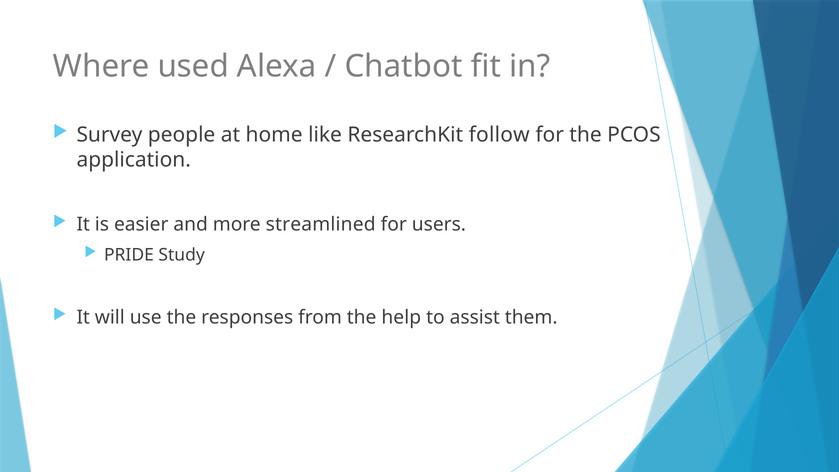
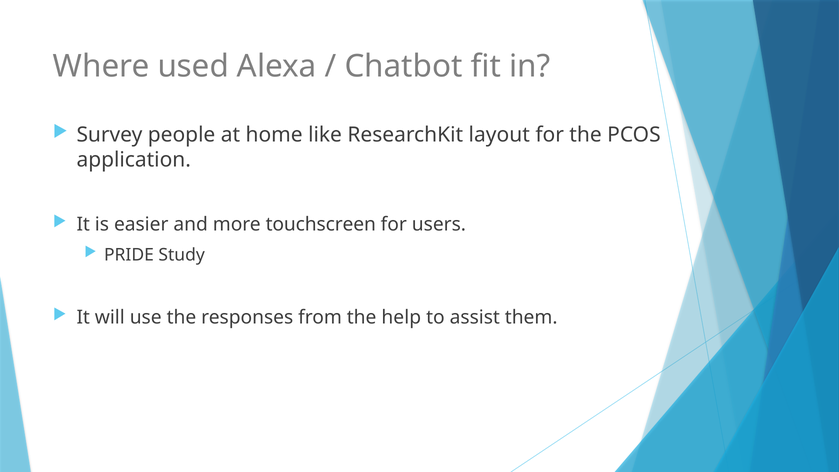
follow: follow -> layout (499, 135)
streamlined: streamlined -> touchscreen (321, 224)
